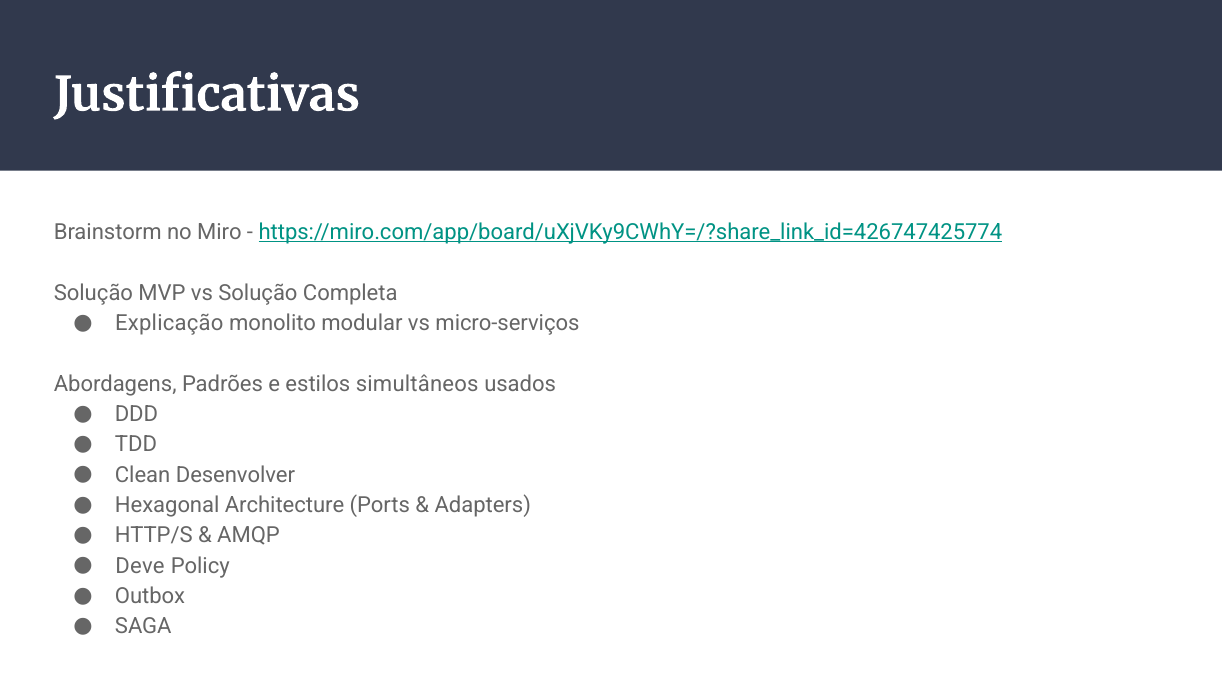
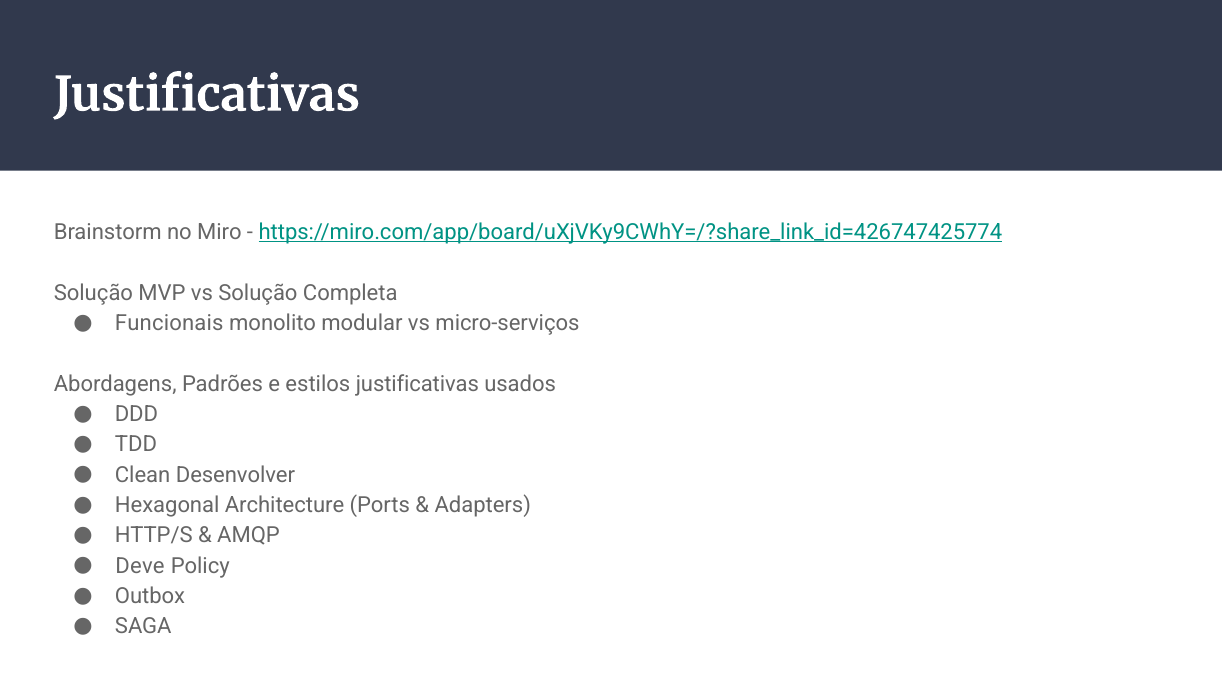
Explicação: Explicação -> Funcionais (169, 323)
estilos simultâneos: simultâneos -> justificativas (417, 384)
